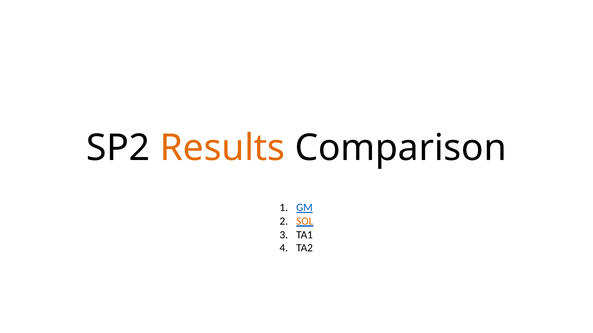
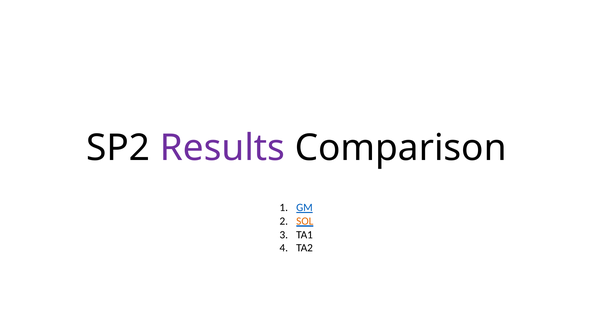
Results colour: orange -> purple (222, 148)
